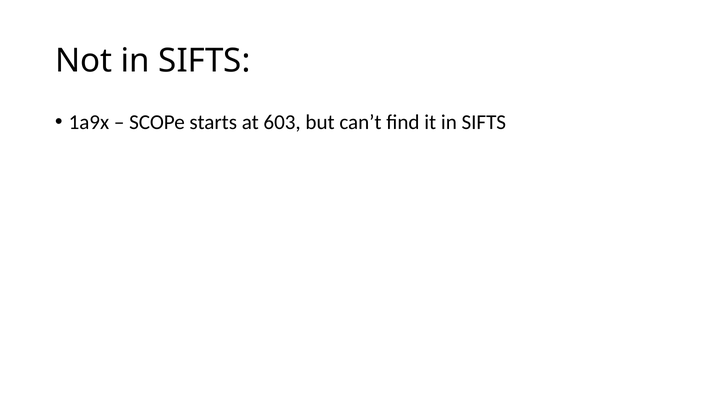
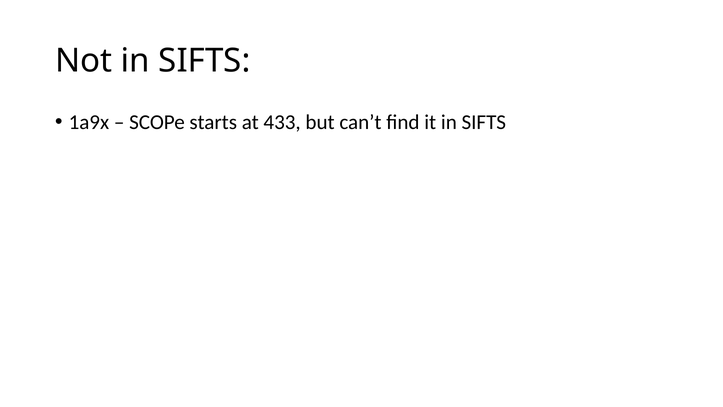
603: 603 -> 433 (282, 122)
